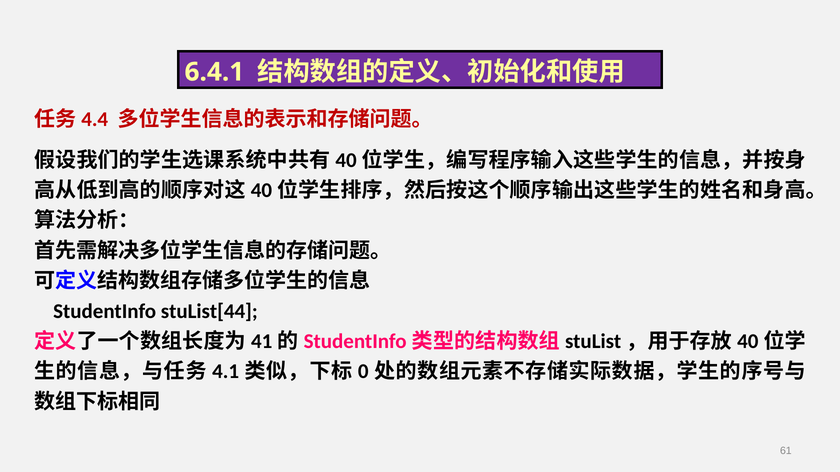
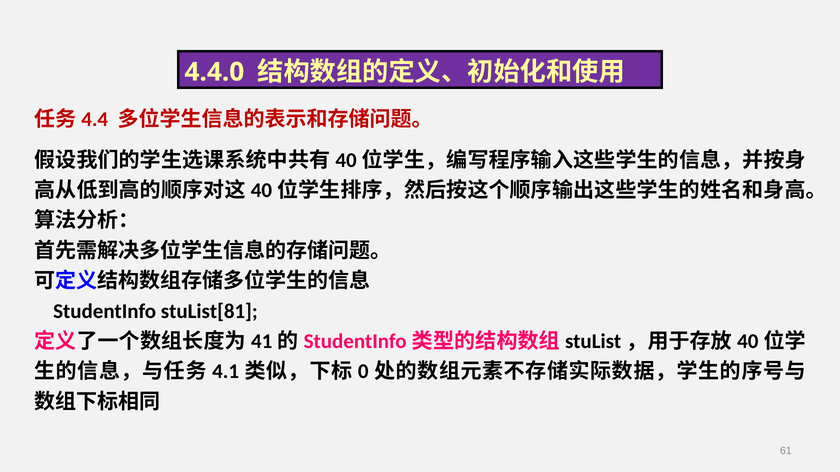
6.4.1: 6.4.1 -> 4.4.0 (214, 72)
stuList[44: stuList[44 -> stuList[81 (209, 311)
